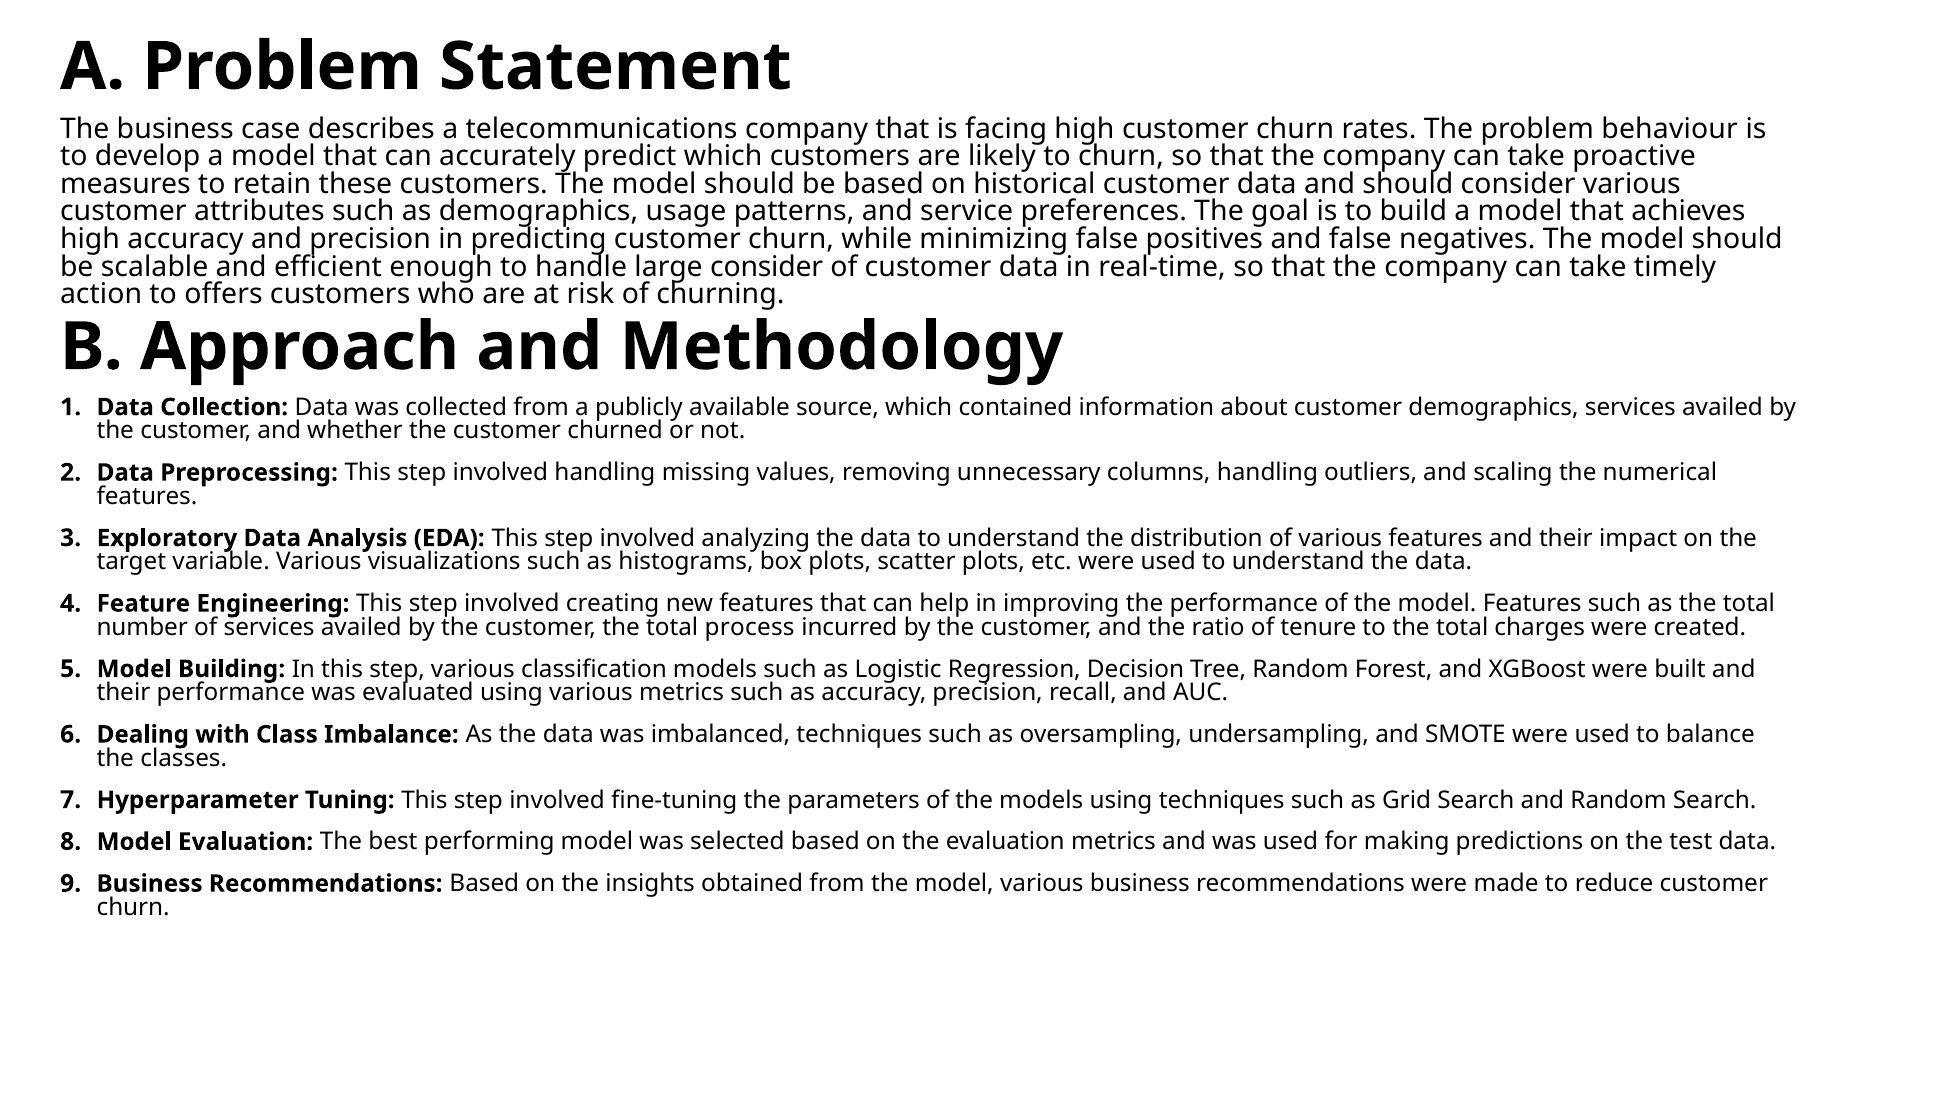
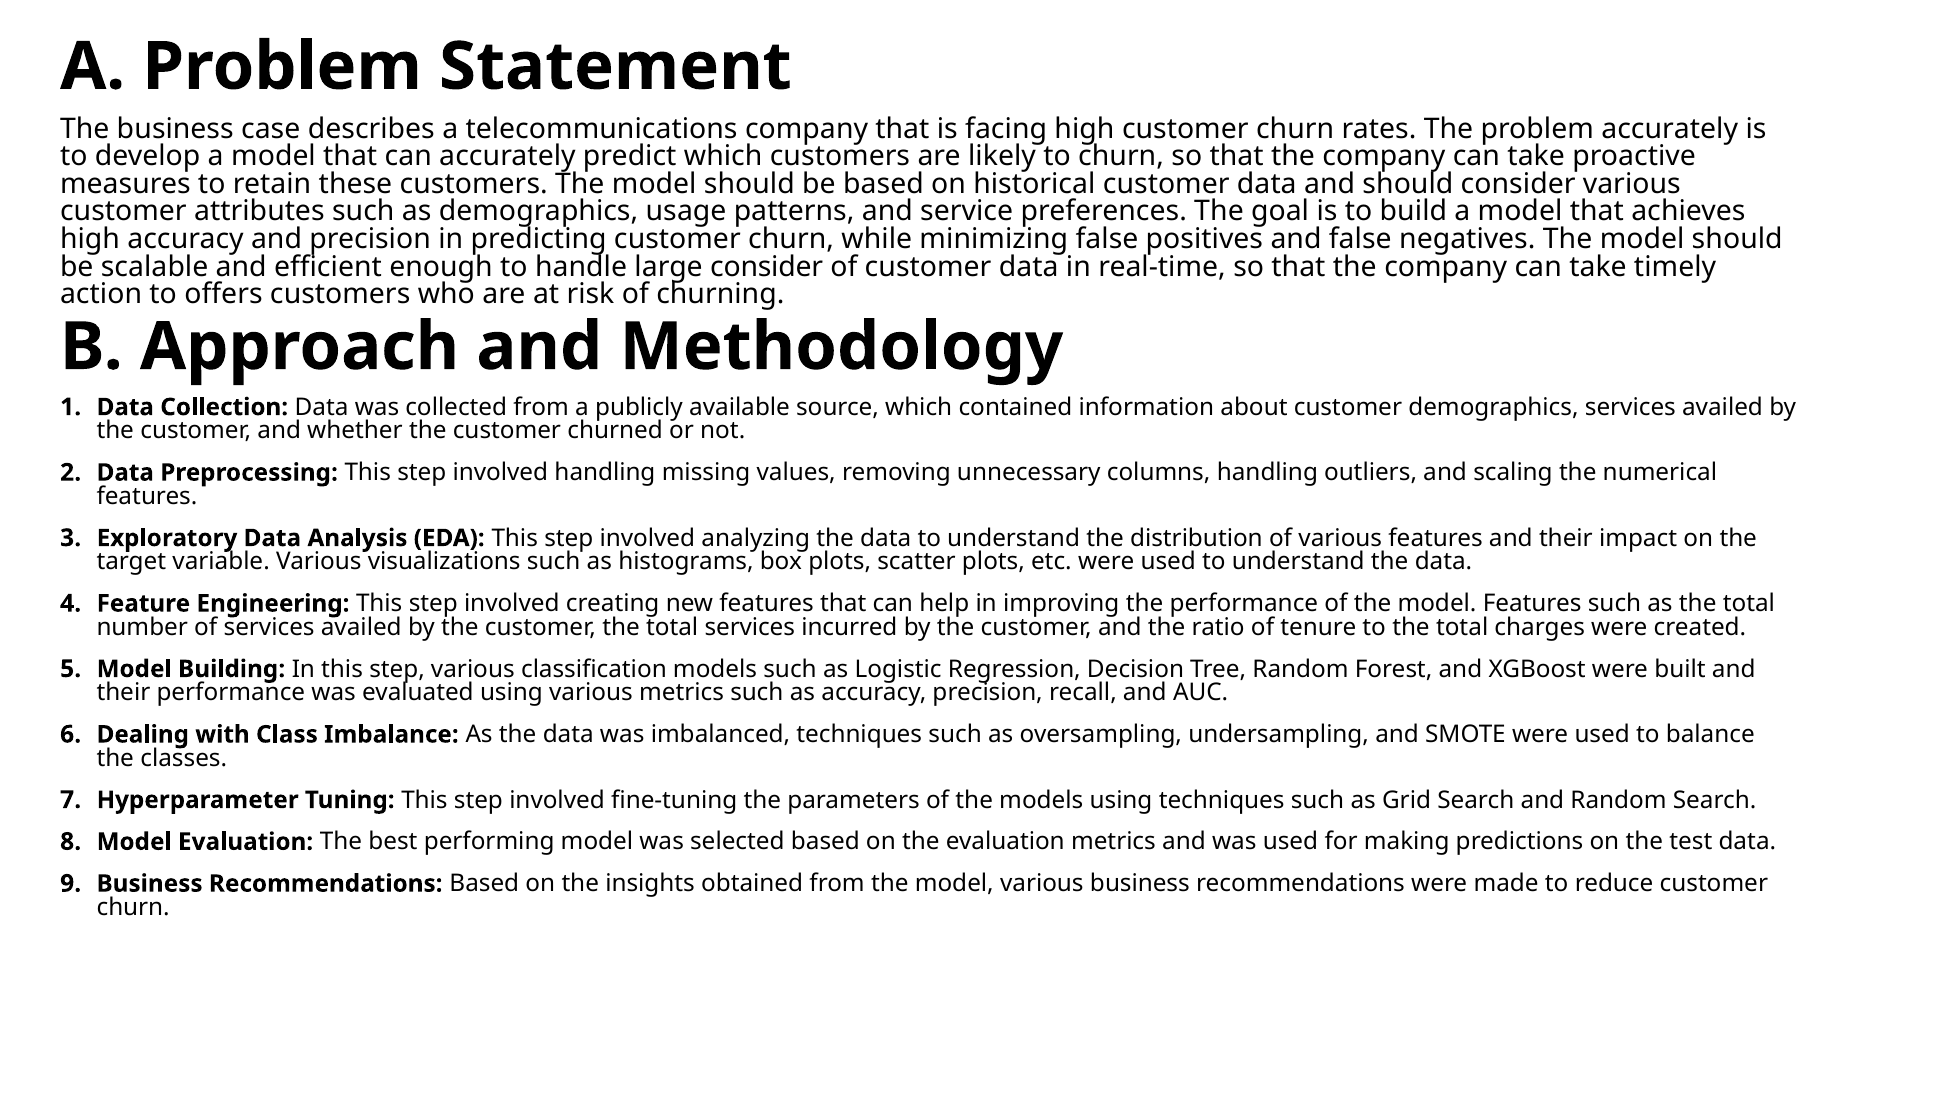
problem behaviour: behaviour -> accurately (1670, 129)
total process: process -> services (750, 627)
